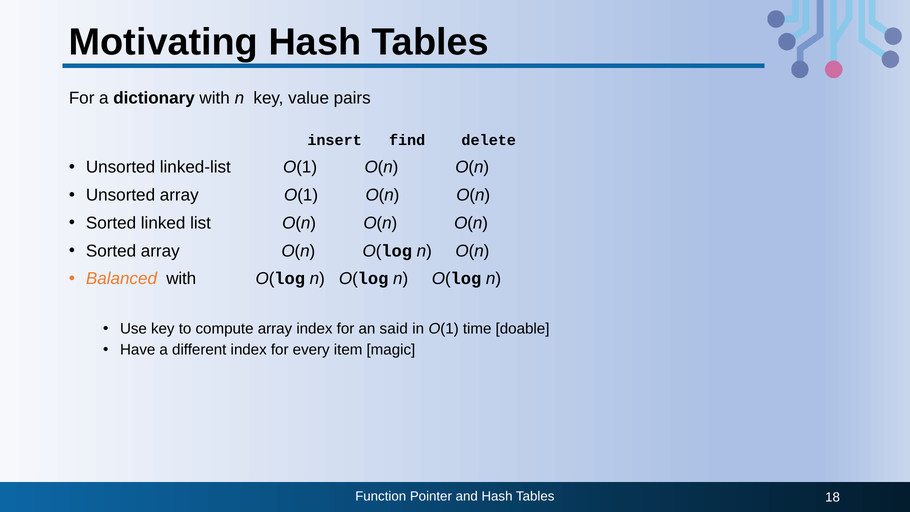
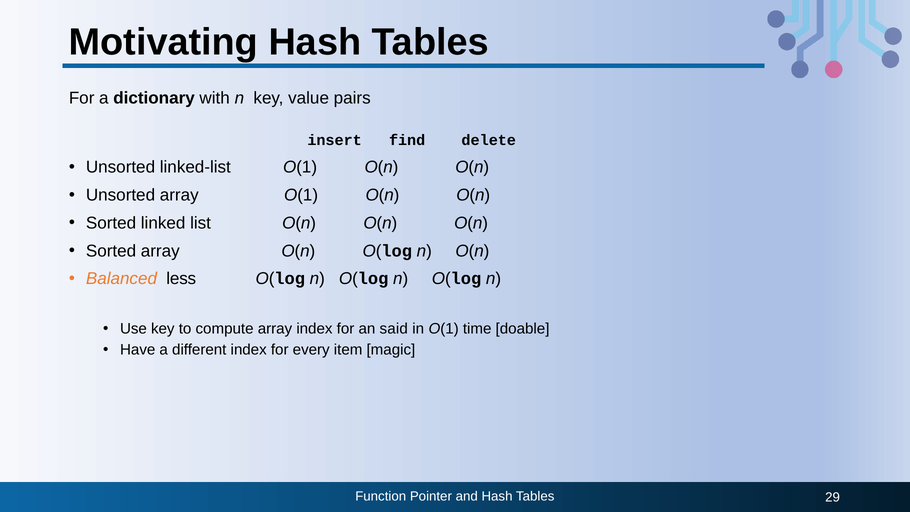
Balanced with: with -> less (181, 279)
18: 18 -> 29 (833, 497)
